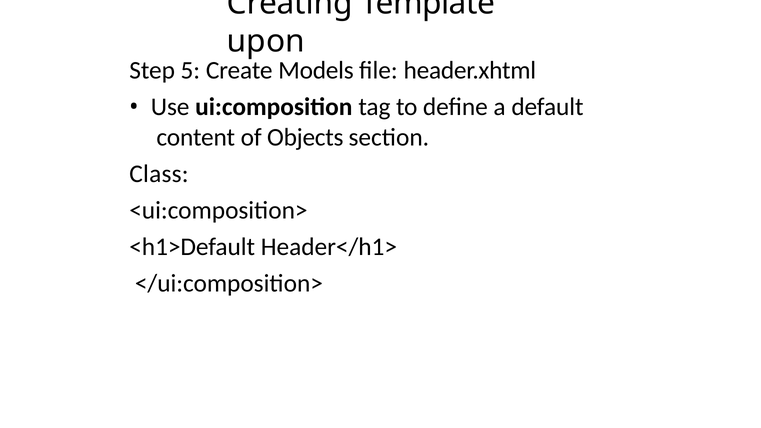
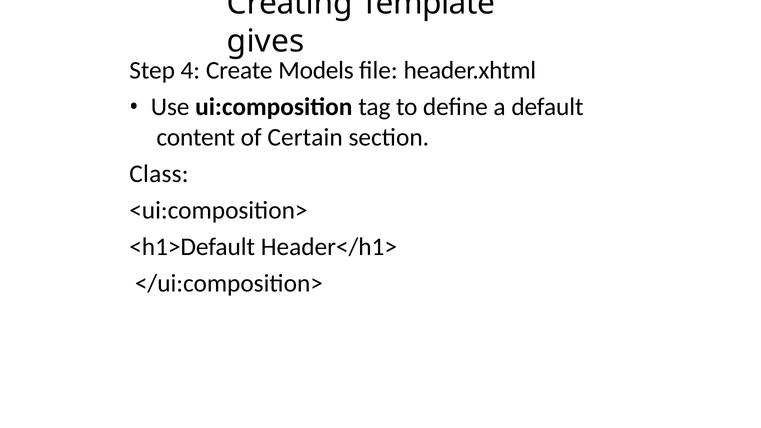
upon: upon -> gives (266, 41)
5: 5 -> 4 (190, 70)
Objects: Objects -> Certain (305, 137)
